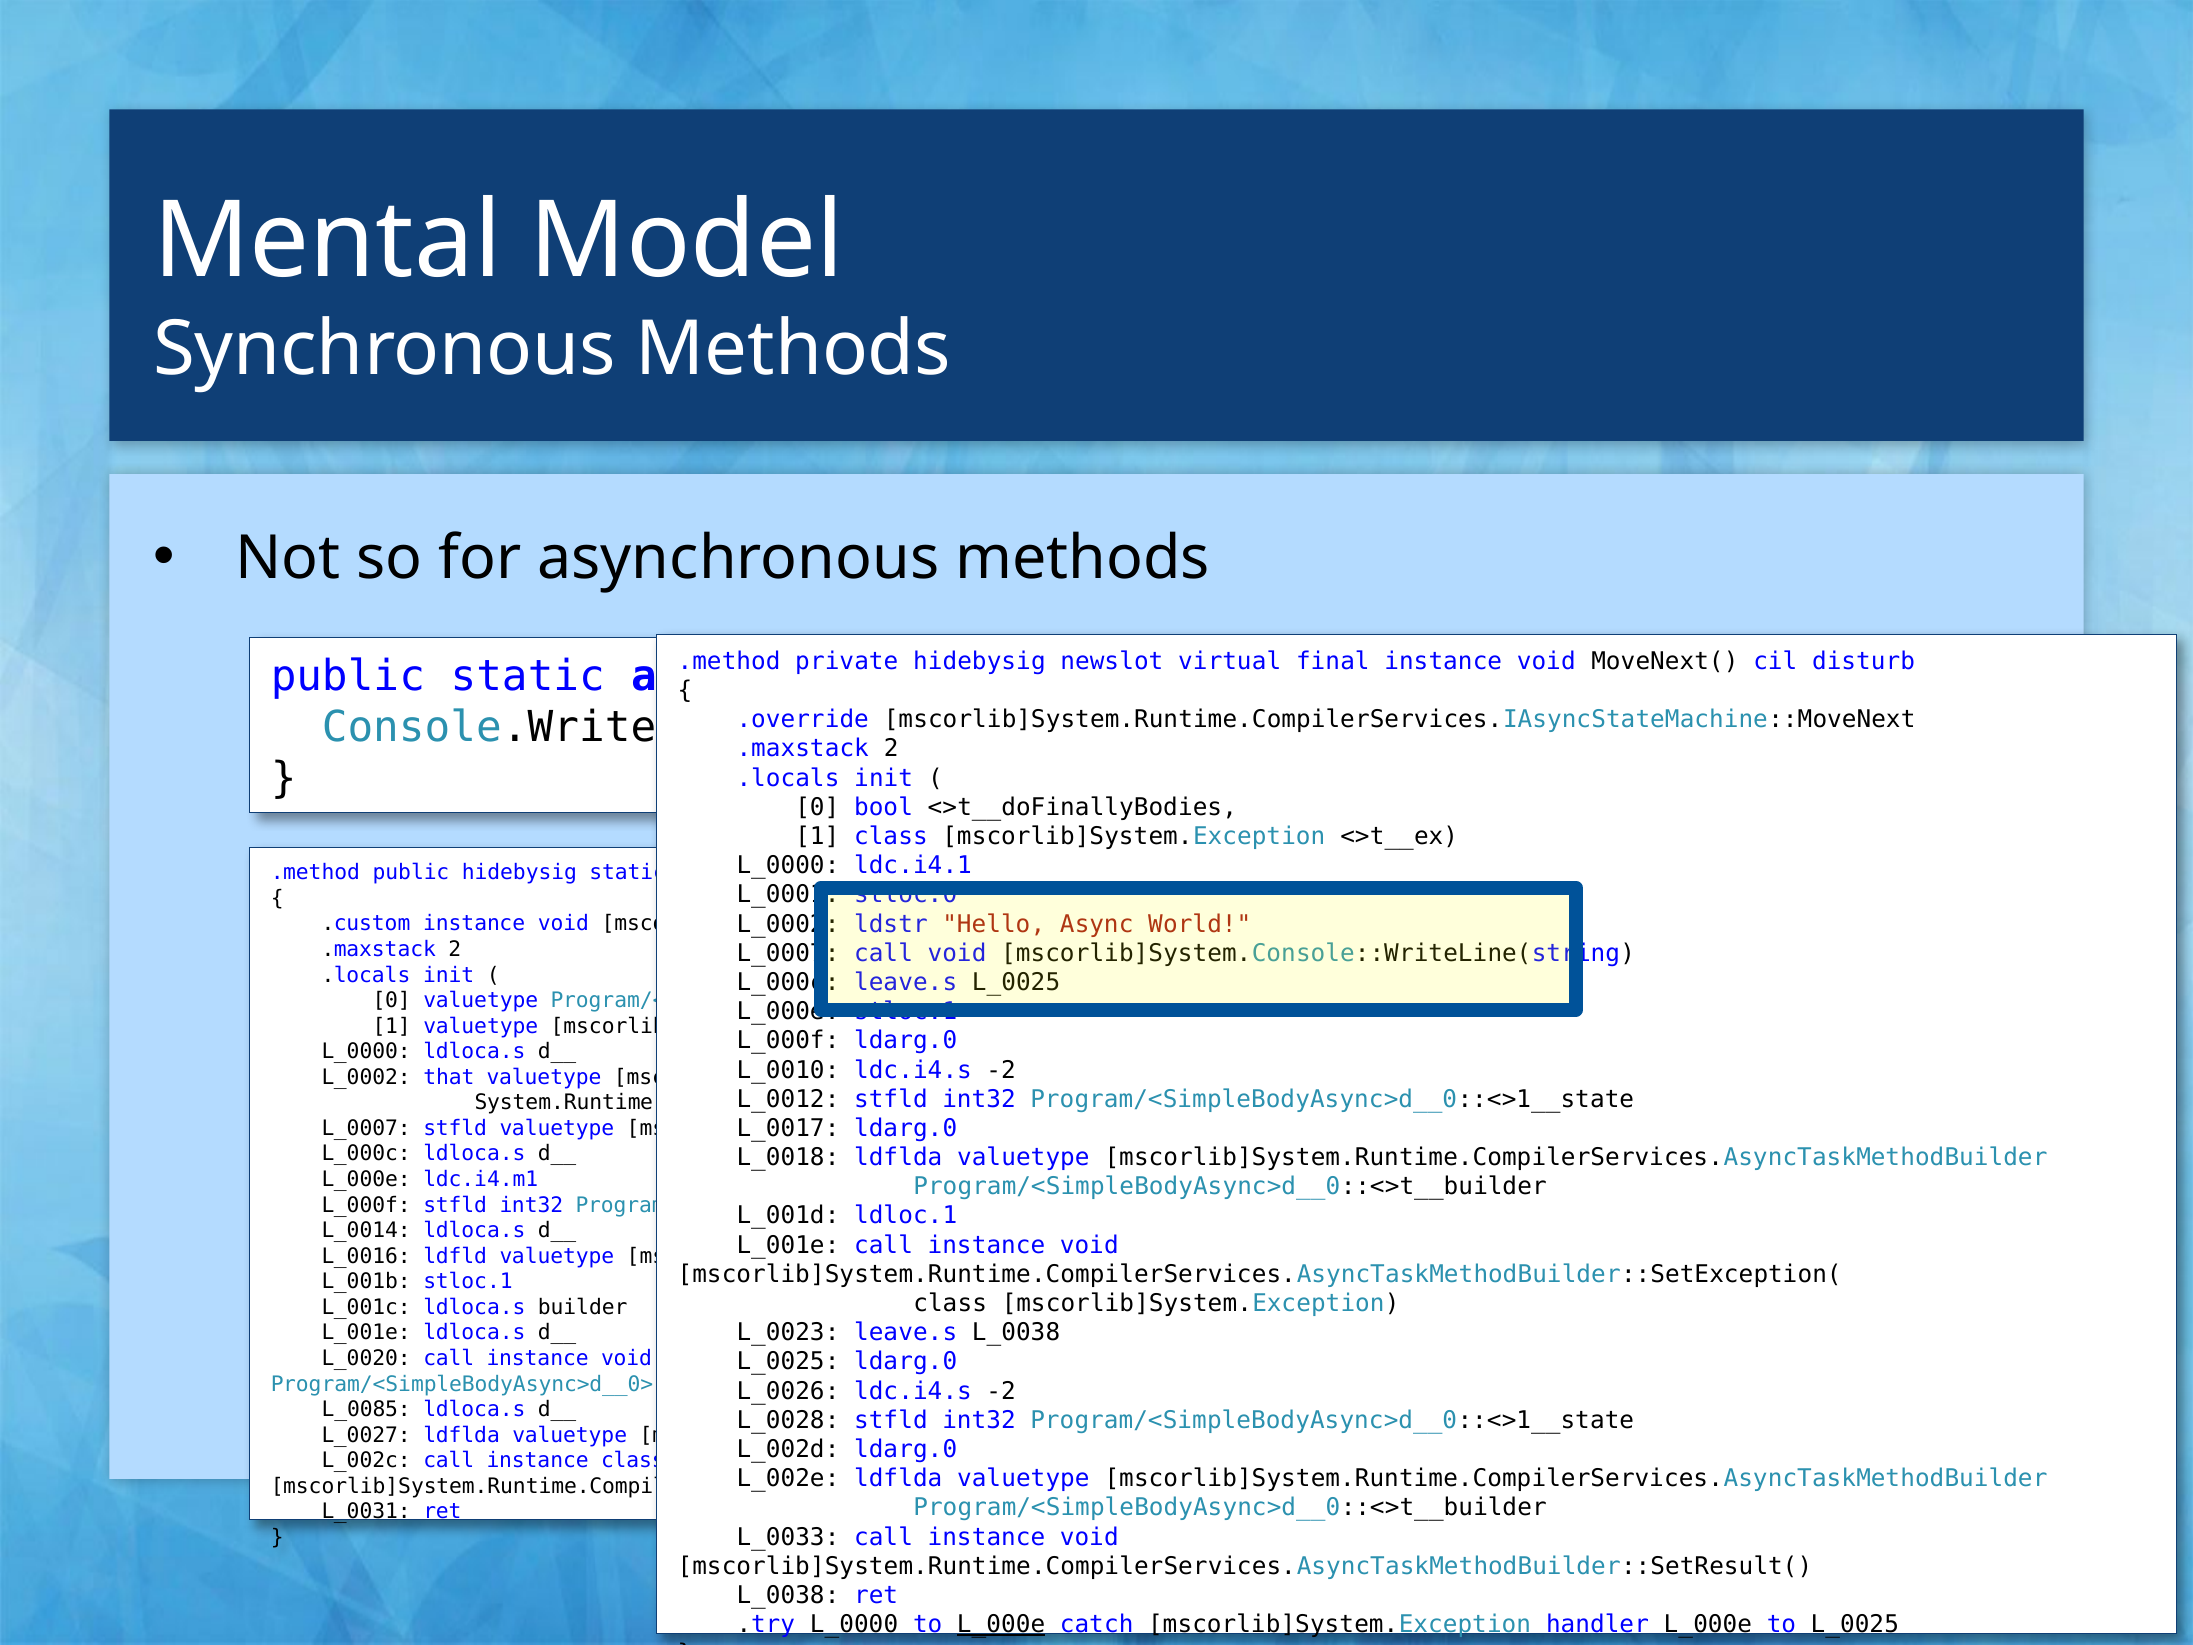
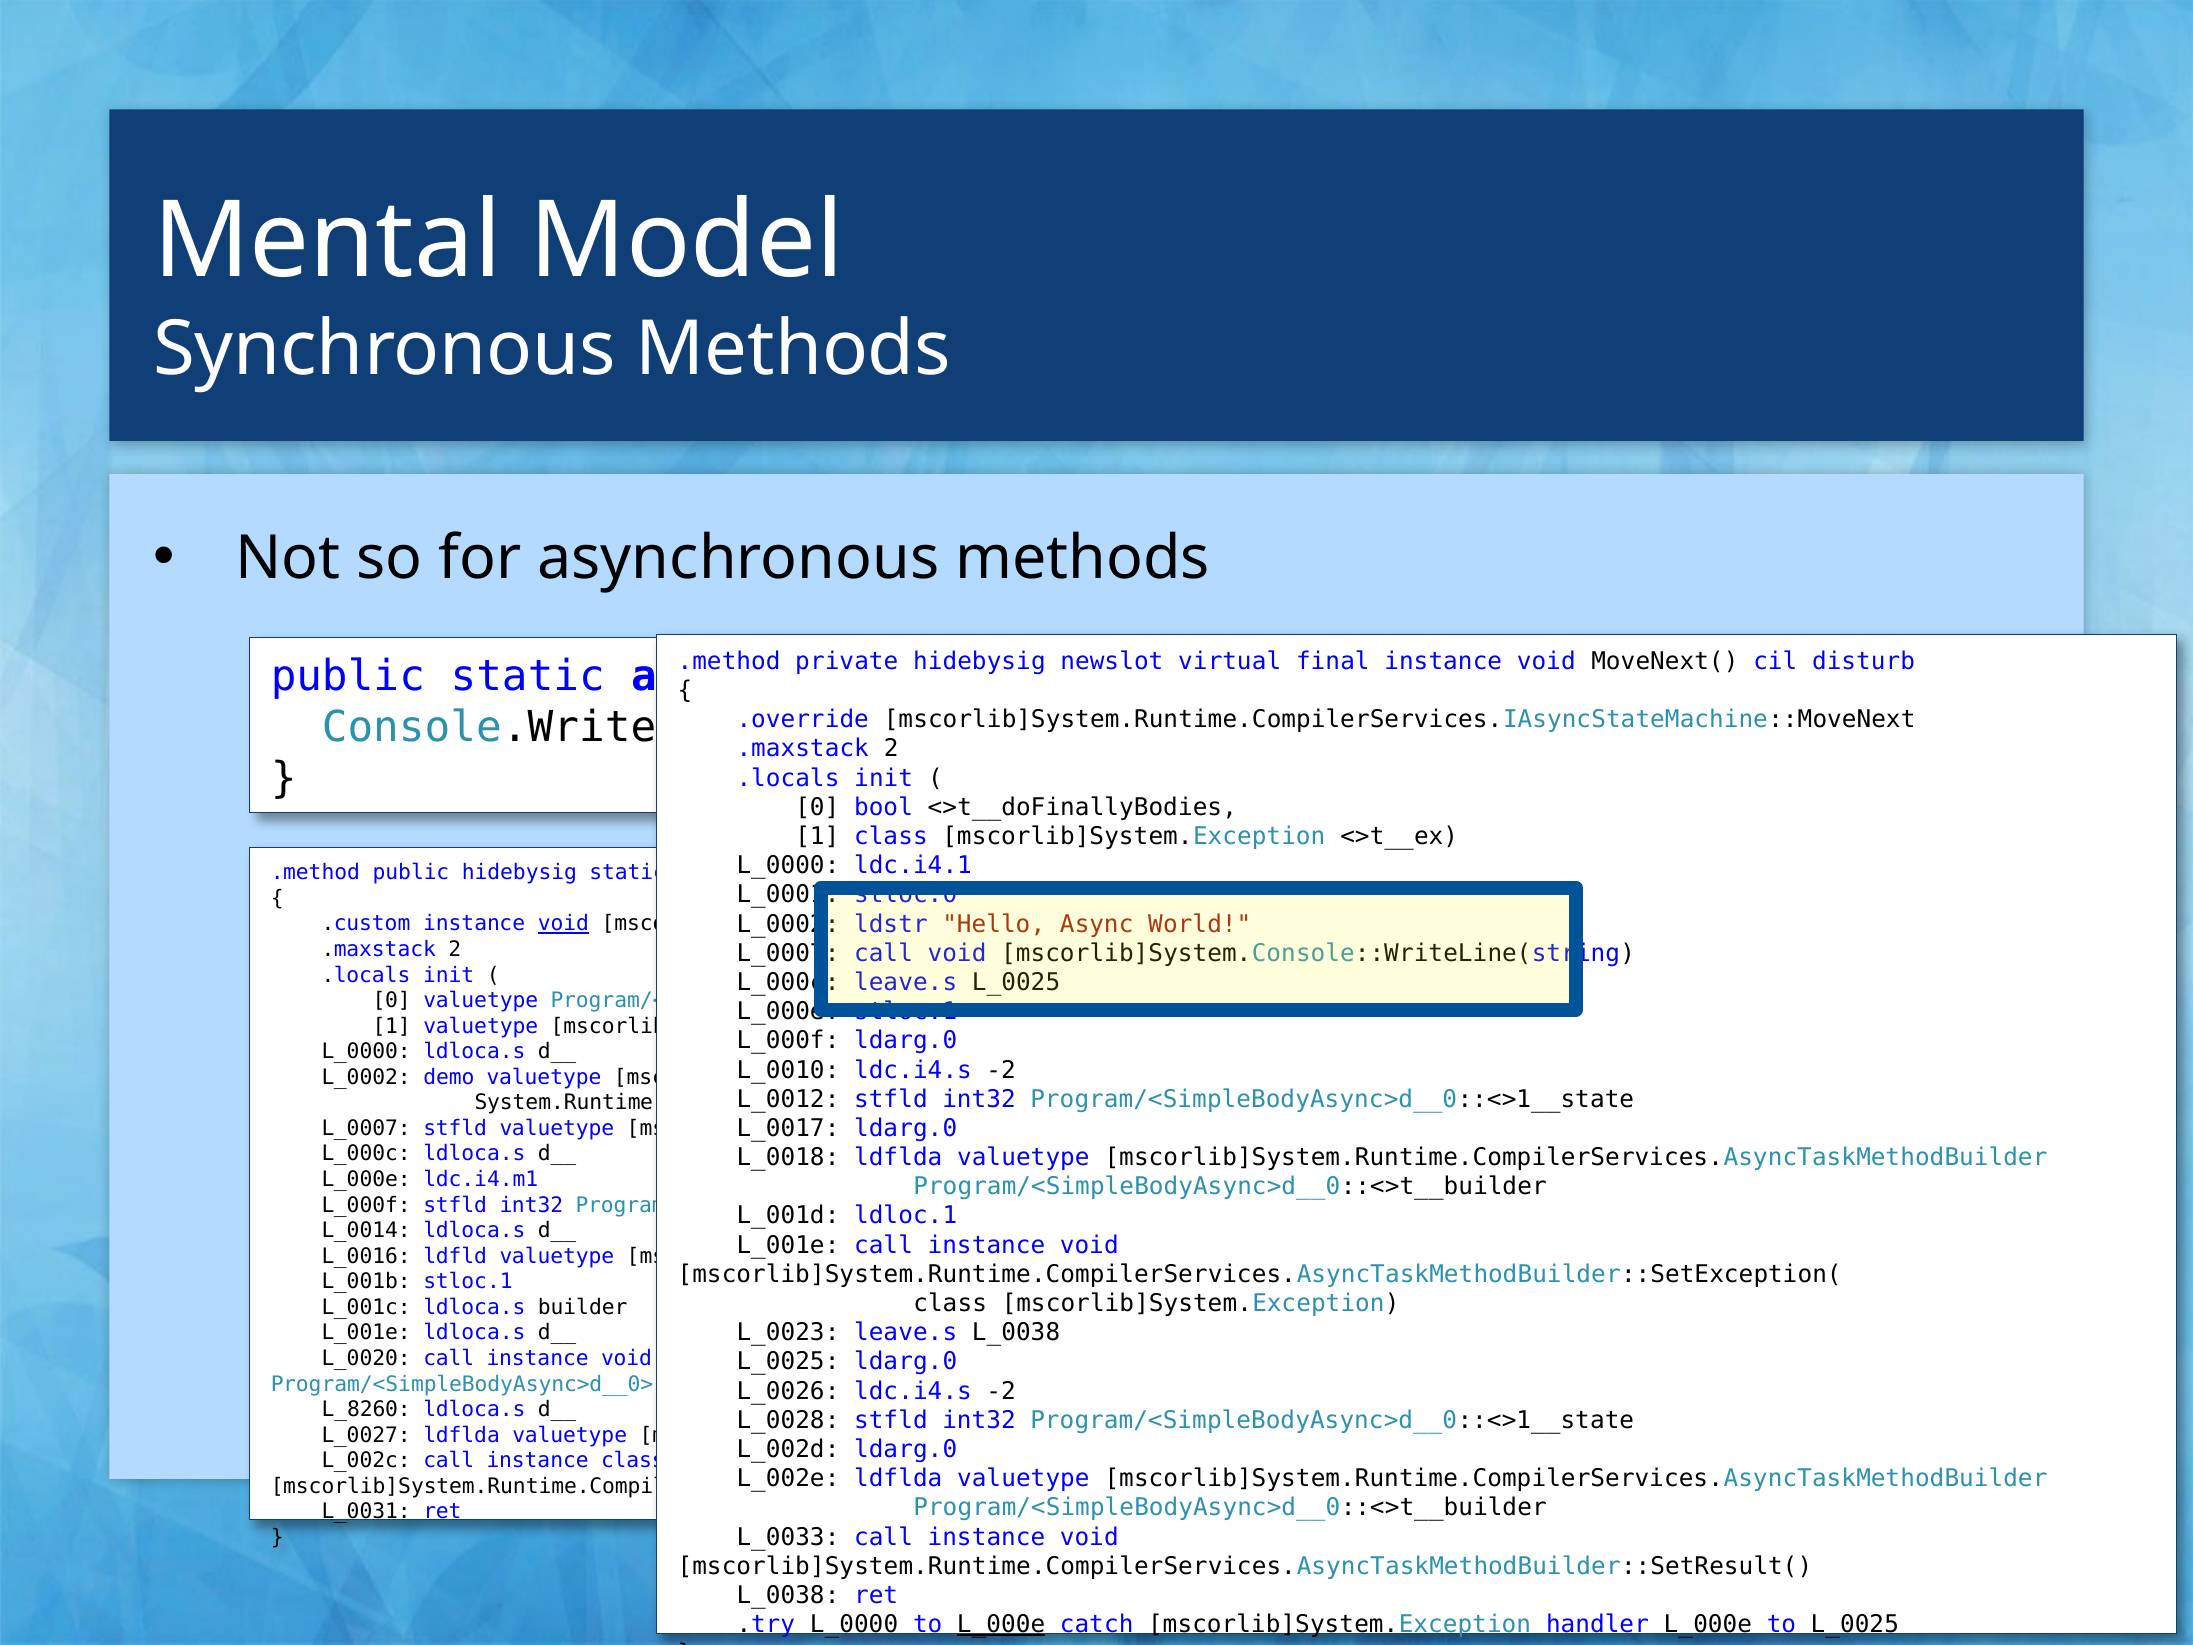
void underline: none -> present (563, 924)
that: that -> demo (449, 1077)
L_0085: L_0085 -> L_8260 (366, 1409)
